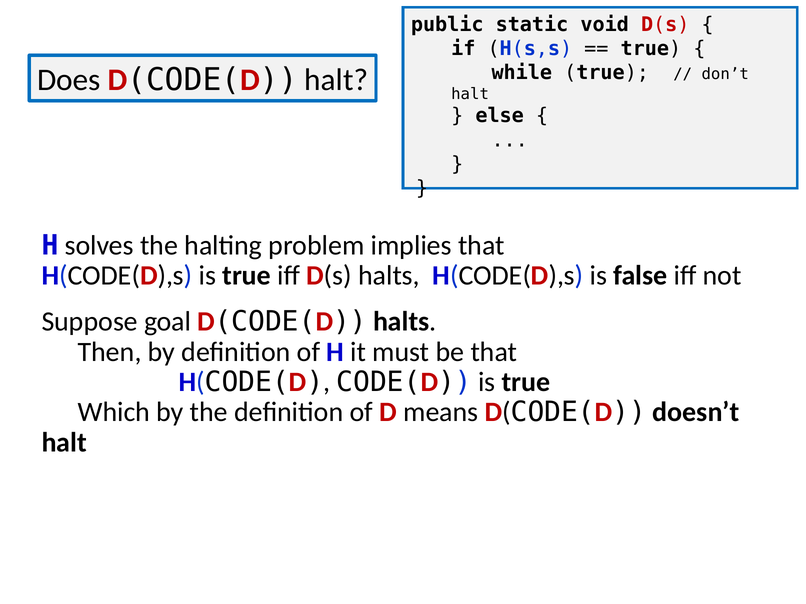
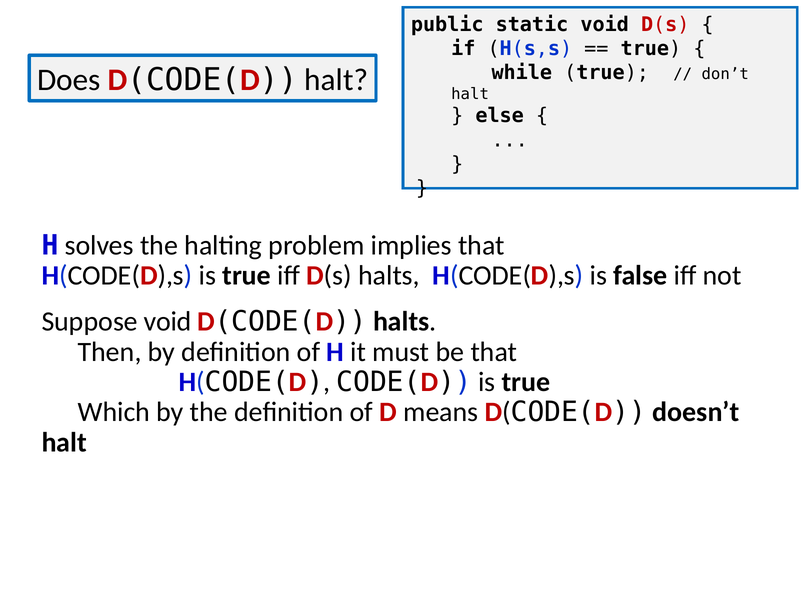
Suppose goal: goal -> void (168, 322)
